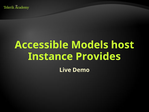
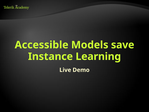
host: host -> save (123, 45)
Provides: Provides -> Learning (98, 56)
